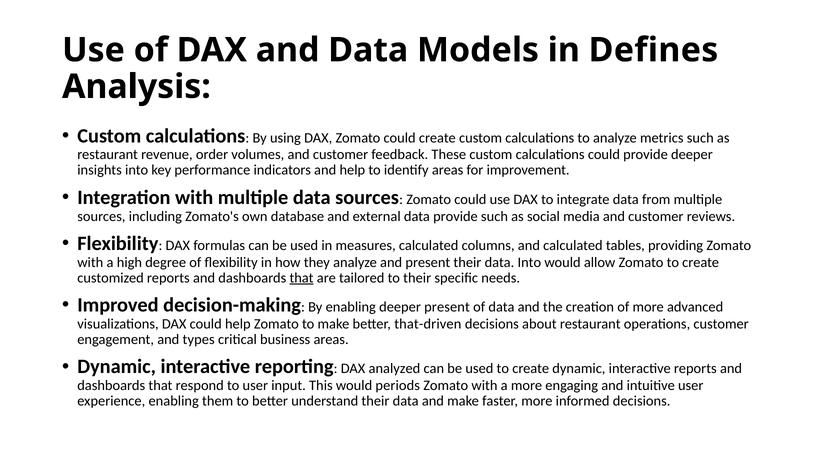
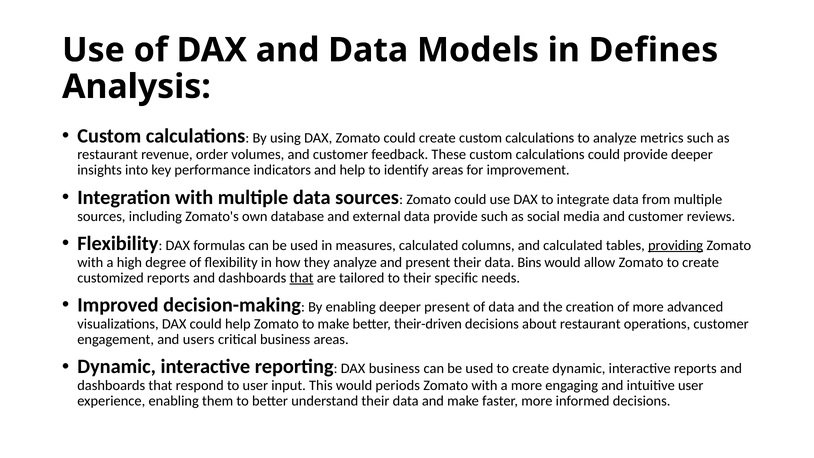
providing underline: none -> present (676, 245)
data Into: Into -> Bins (529, 262)
that-driven: that-driven -> their-driven (428, 324)
types: types -> users (199, 339)
DAX analyzed: analyzed -> business (394, 369)
